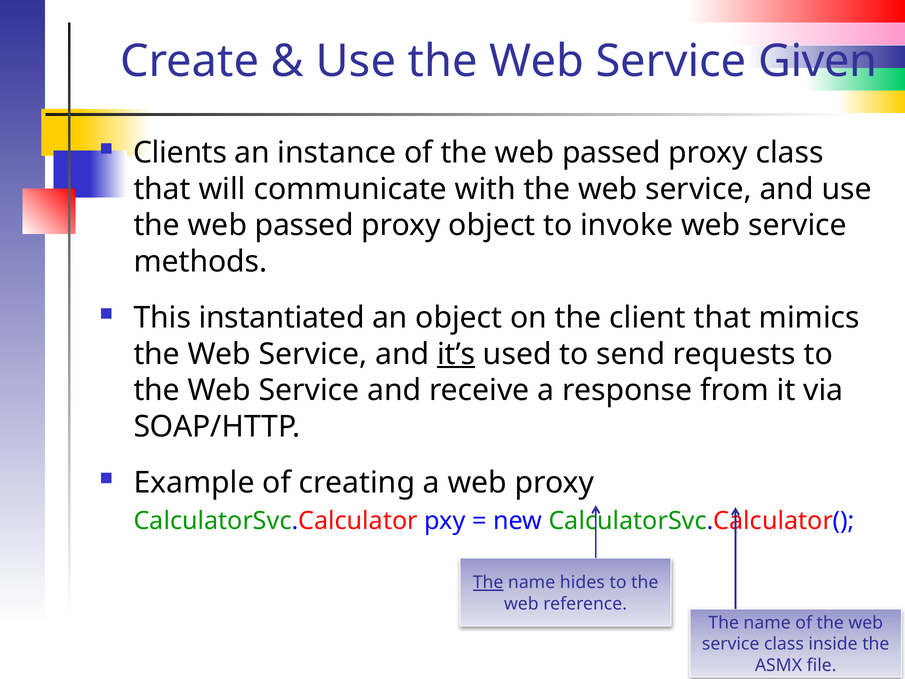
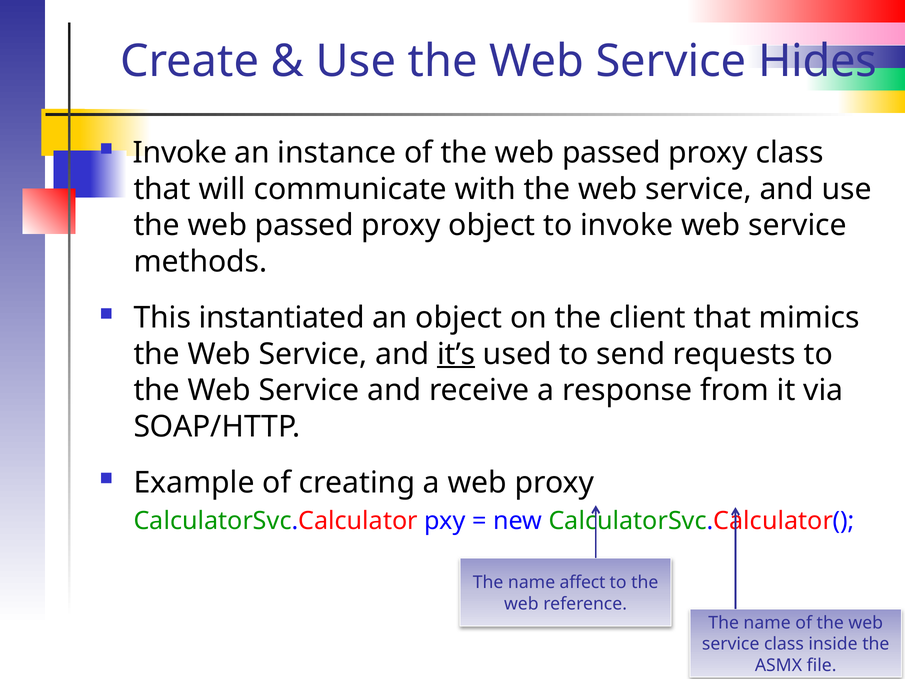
Given: Given -> Hides (818, 61)
Clients: Clients -> Invoke (180, 153)
The underline: present -> none (488, 582)
hides: hides -> affect (582, 582)
